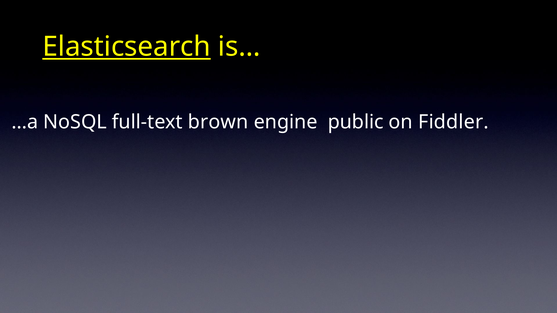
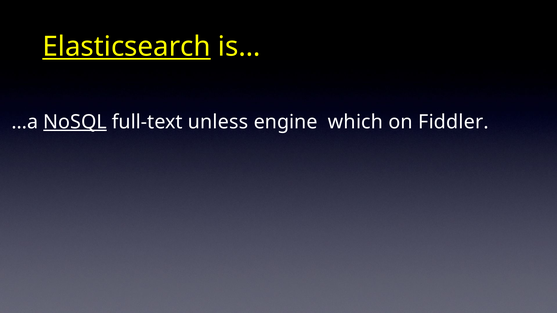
NoSQL underline: none -> present (75, 122)
brown: brown -> unless (218, 122)
public: public -> which (356, 122)
